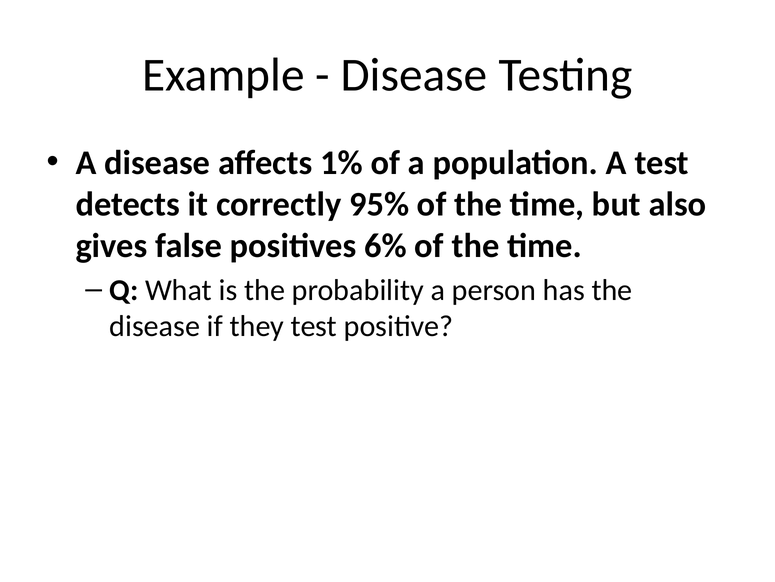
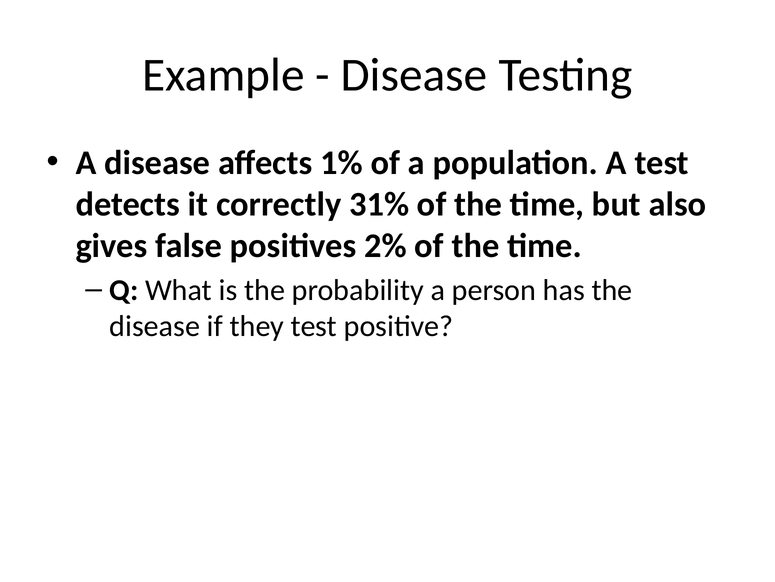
95%: 95% -> 31% (379, 204)
6%: 6% -> 2% (385, 245)
